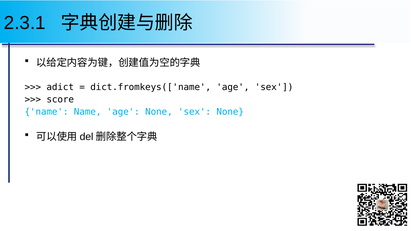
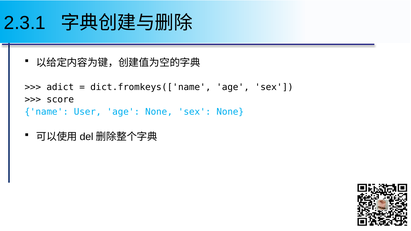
name Name: Name -> User (88, 112)
